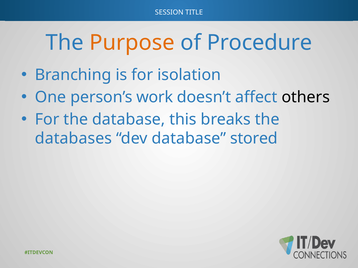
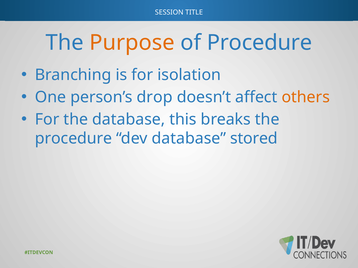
work: work -> drop (155, 97)
others colour: black -> orange (306, 97)
databases: databases -> procedure (74, 139)
